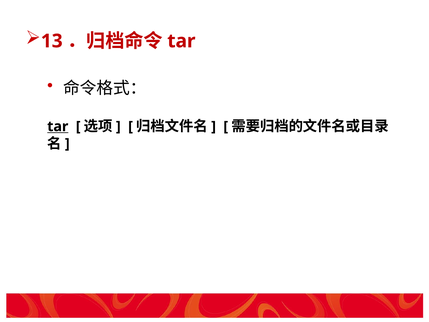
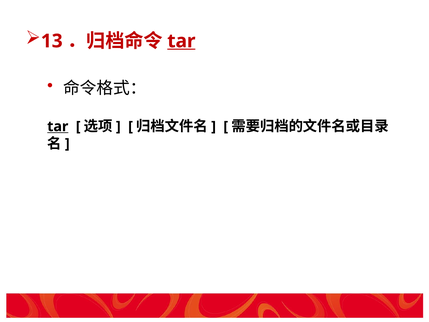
tar underline: none -> present (181, 41)
